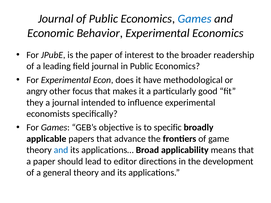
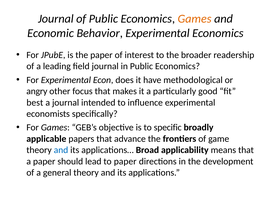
Games colour: blue -> orange (195, 19)
they: they -> best (35, 103)
to editor: editor -> paper (125, 162)
